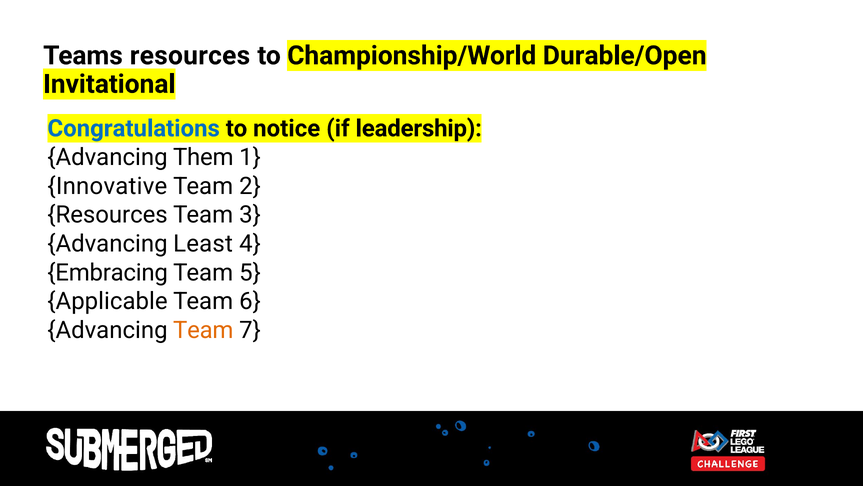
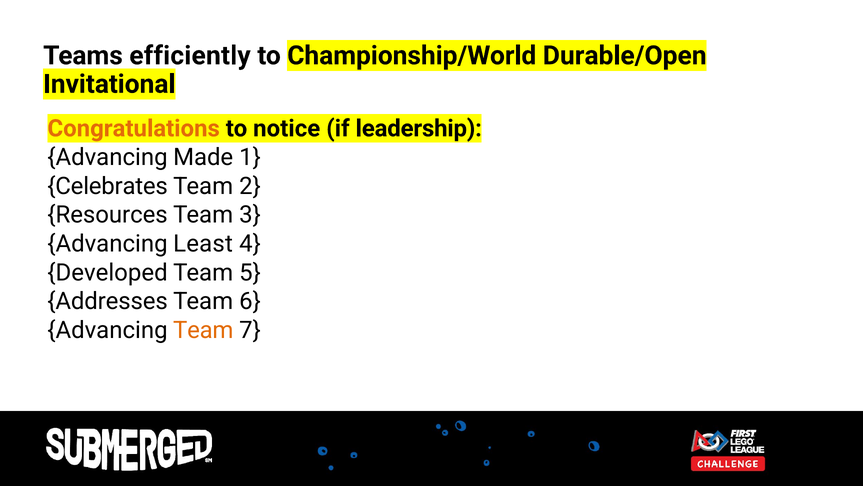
resources: resources -> efficiently (190, 56)
Congratulations colour: blue -> orange (134, 128)
Them: Them -> Made (203, 157)
Innovative: Innovative -> Celebrates (108, 186)
Embracing: Embracing -> Developed (108, 272)
Applicable: Applicable -> Addresses (108, 301)
